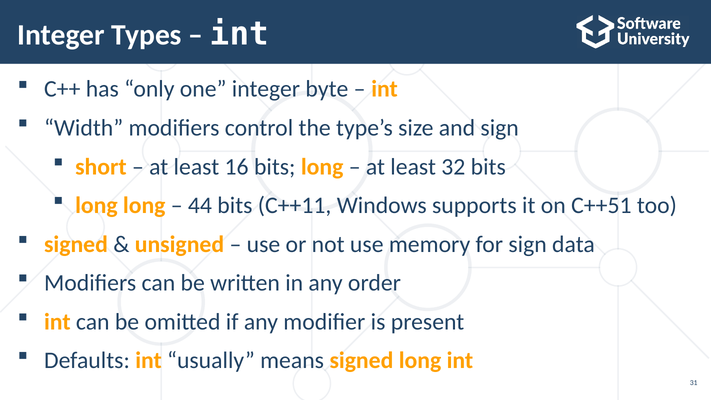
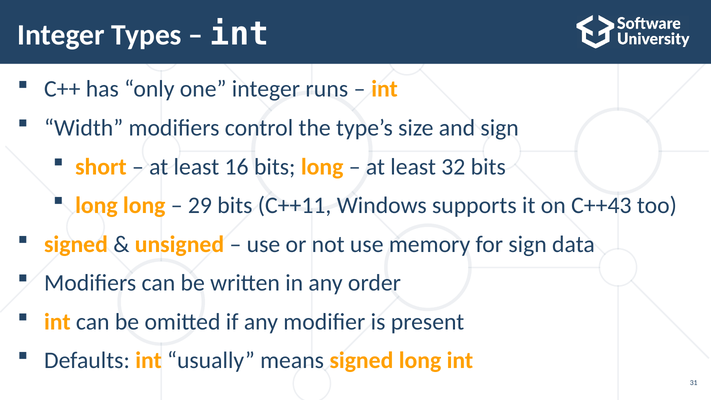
byte: byte -> runs (327, 89)
44: 44 -> 29 (200, 205)
C++51: C++51 -> C++43 (601, 205)
